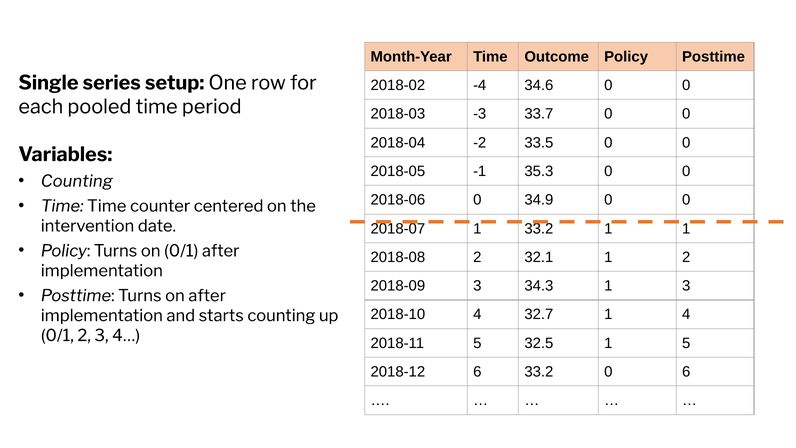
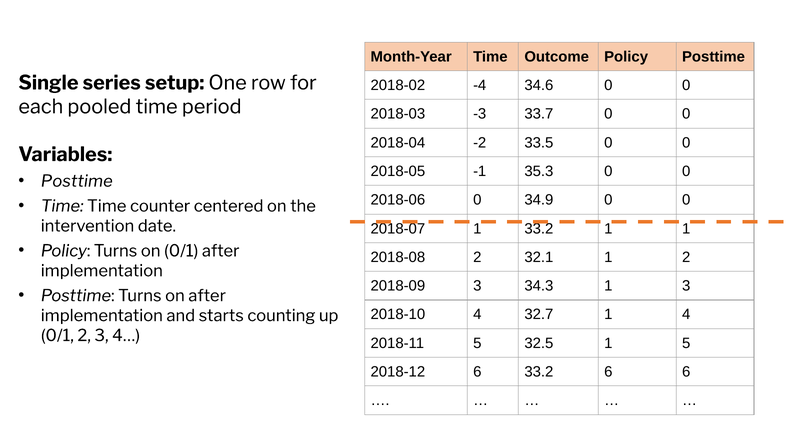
Counting: Counting -> Posttime (77, 181)
33.2 0: 0 -> 6 (608, 372)
